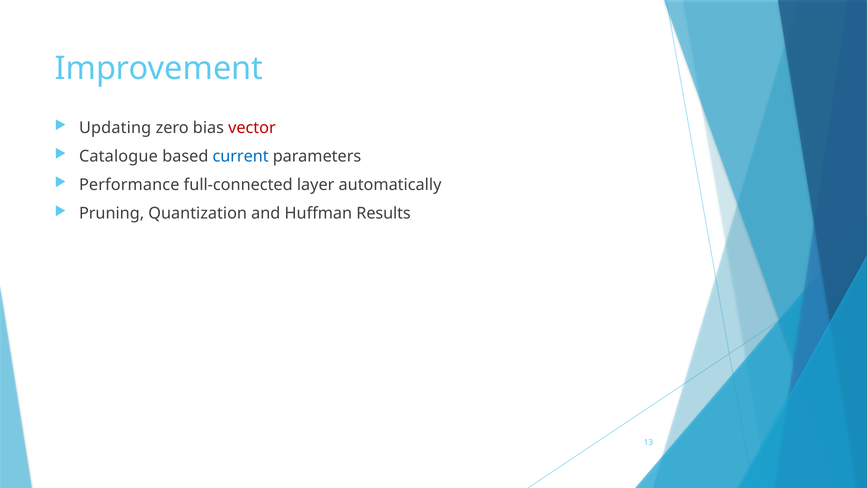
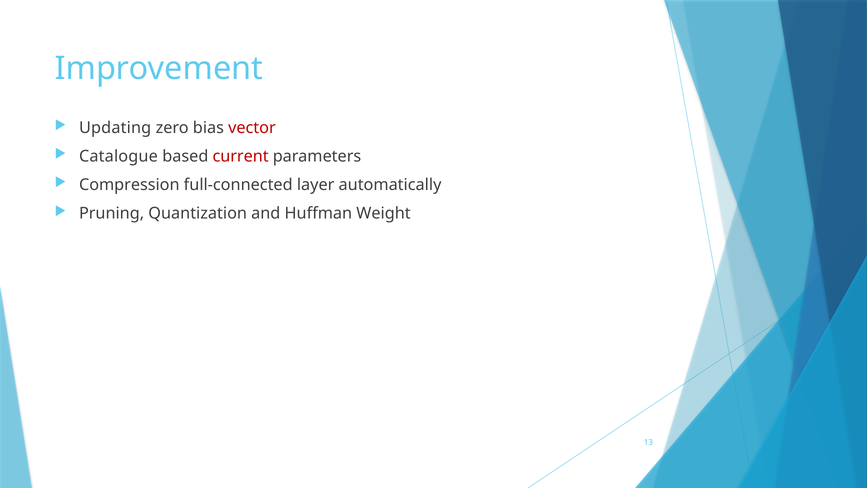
current colour: blue -> red (241, 156)
Performance: Performance -> Compression (129, 185)
Results: Results -> Weight (384, 213)
